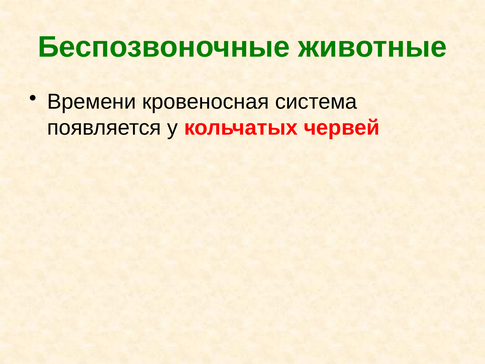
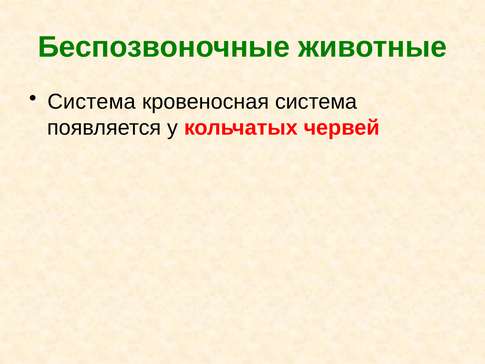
Времени: Времени -> Система (92, 102)
